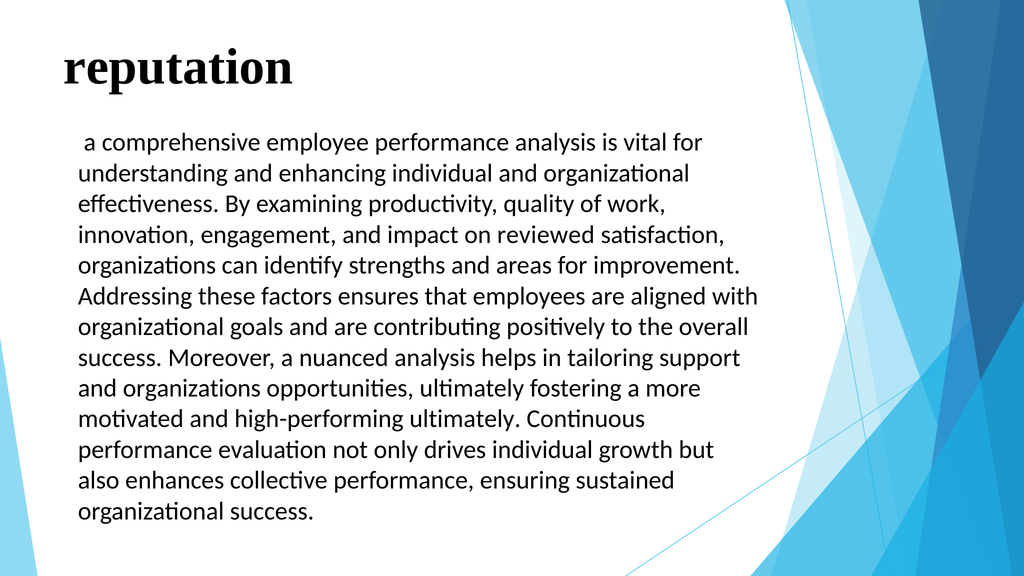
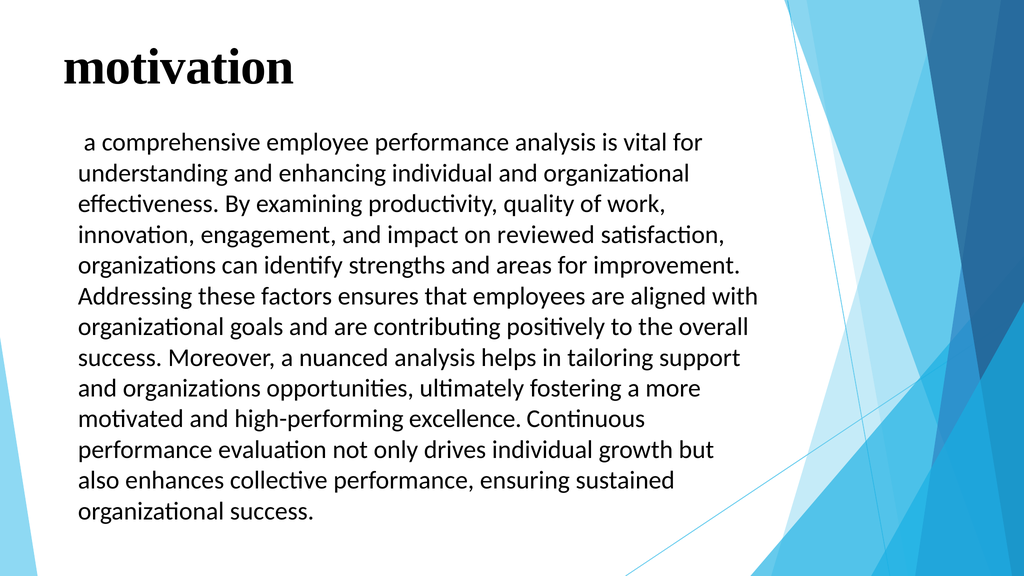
reputation: reputation -> motivation (179, 67)
high-performing ultimately: ultimately -> excellence (465, 419)
